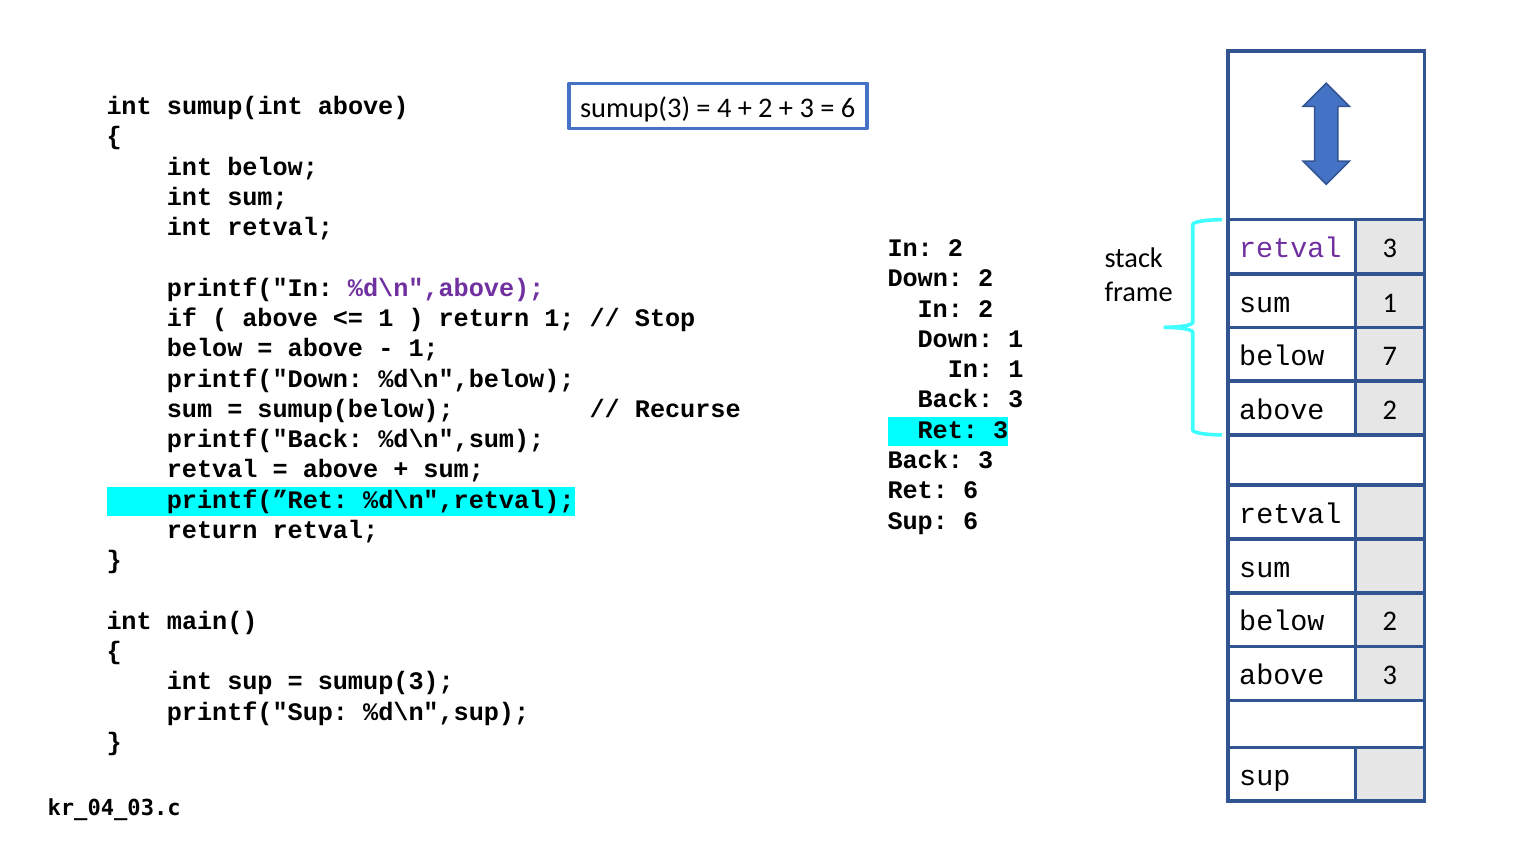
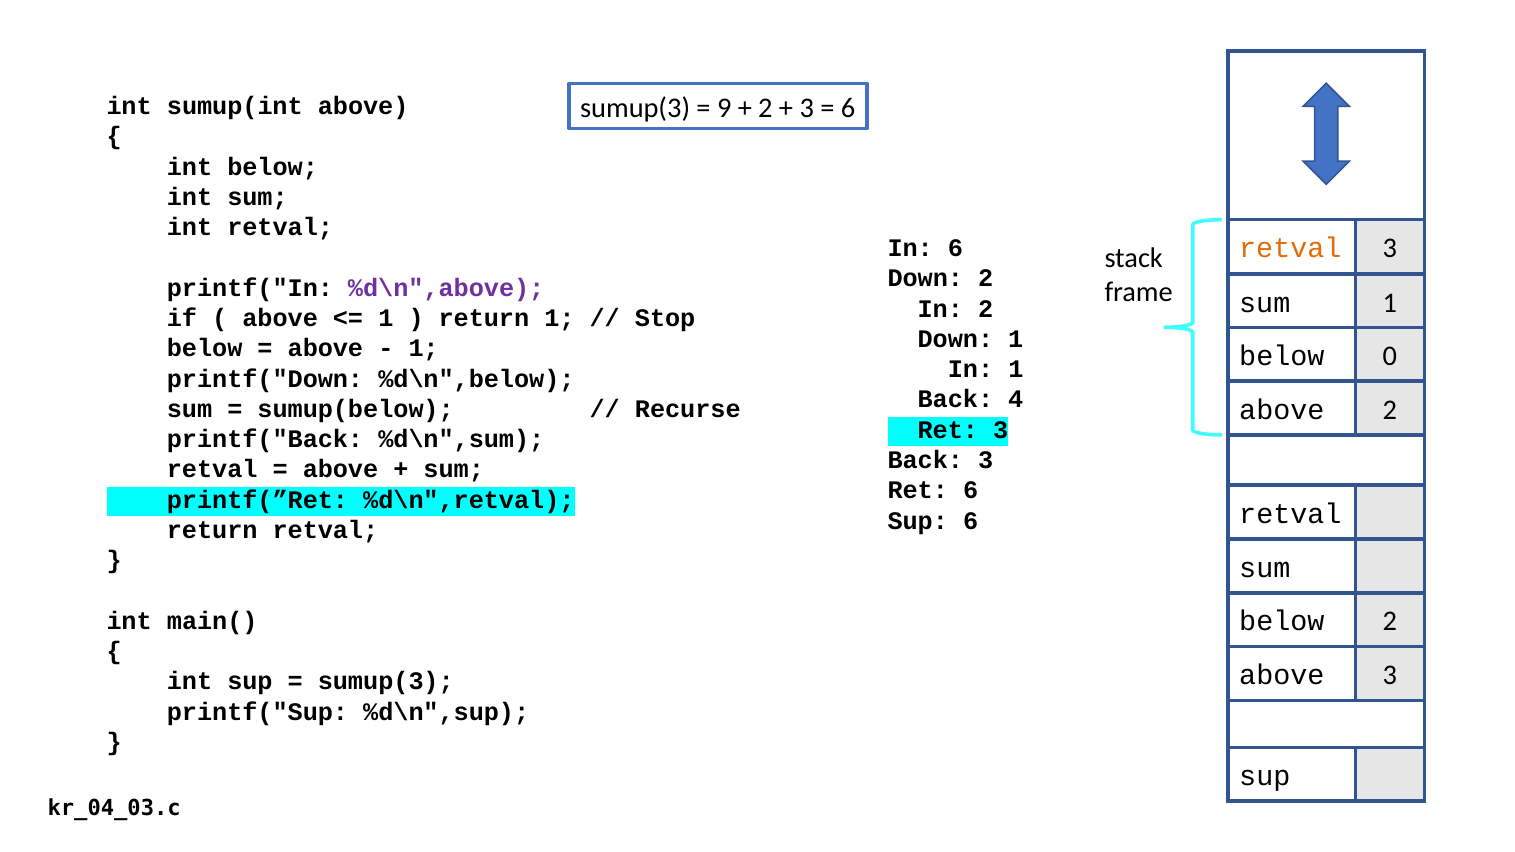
4: 4 -> 9 (724, 108)
retval colour: purple -> orange (1290, 249)
2: 2 -> 6 (955, 248)
7: 7 -> 0 (1390, 356)
3: 3 -> 4 (1016, 400)
